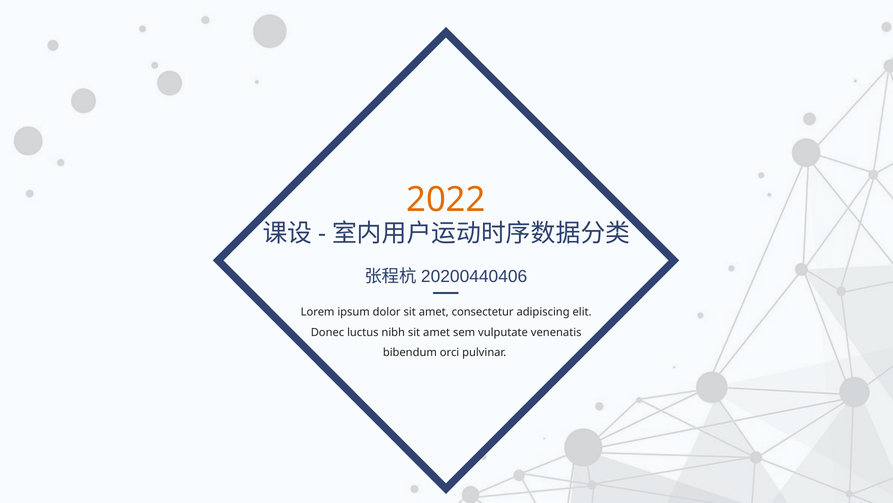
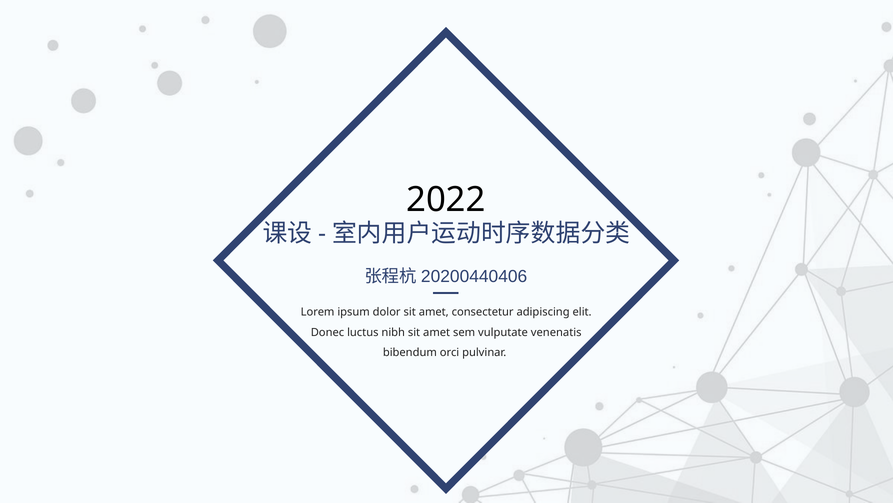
2022 colour: orange -> black (446, 200)
